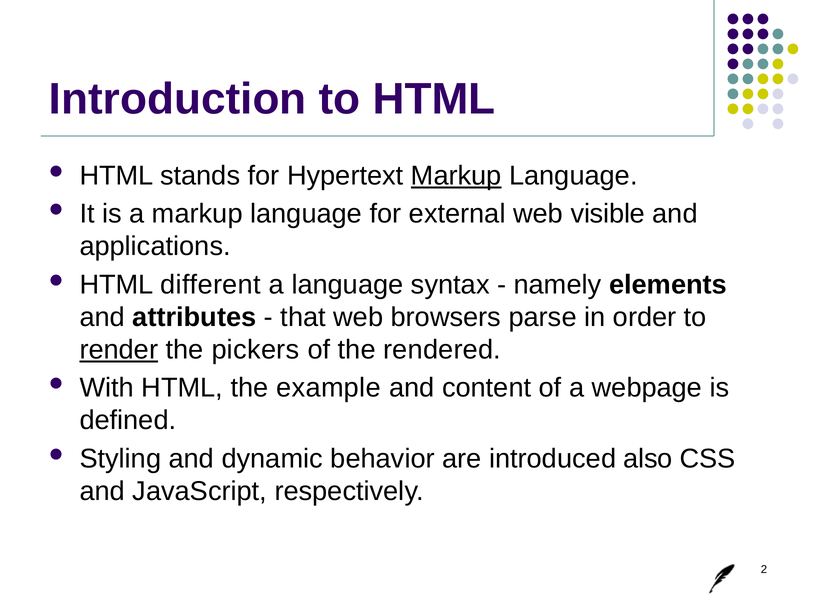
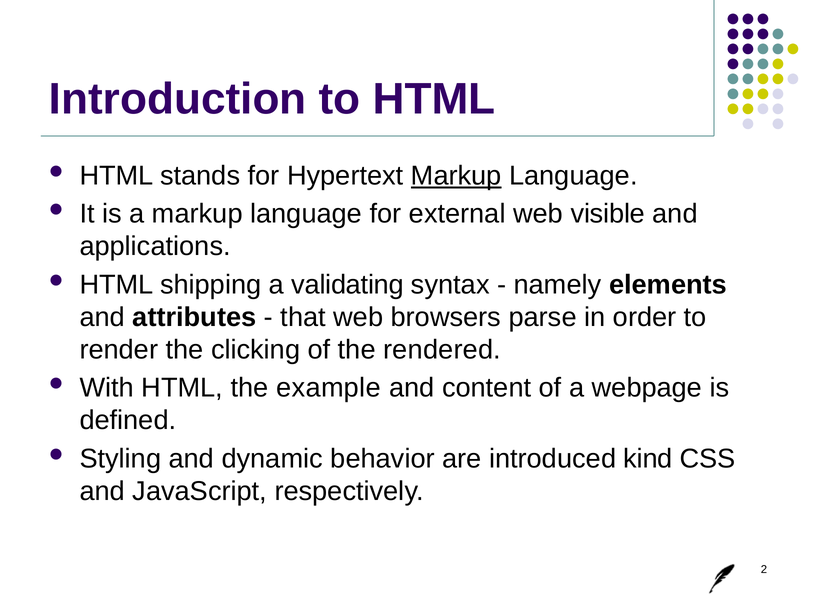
different: different -> shipping (211, 285)
a language: language -> validating (348, 285)
render underline: present -> none (119, 350)
pickers: pickers -> clicking (256, 350)
also: also -> kind (648, 459)
